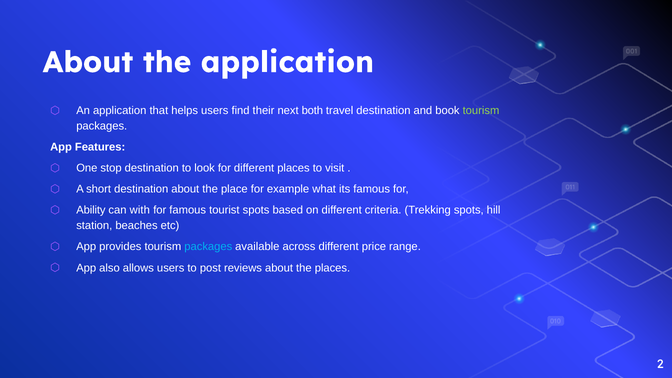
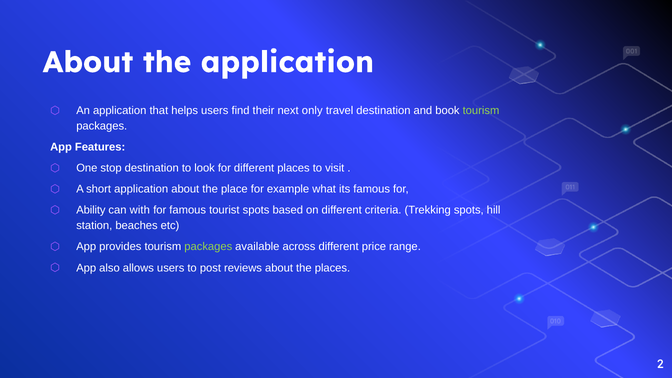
both: both -> only (312, 111)
short destination: destination -> application (141, 189)
packages colour: light blue -> light green (208, 247)
